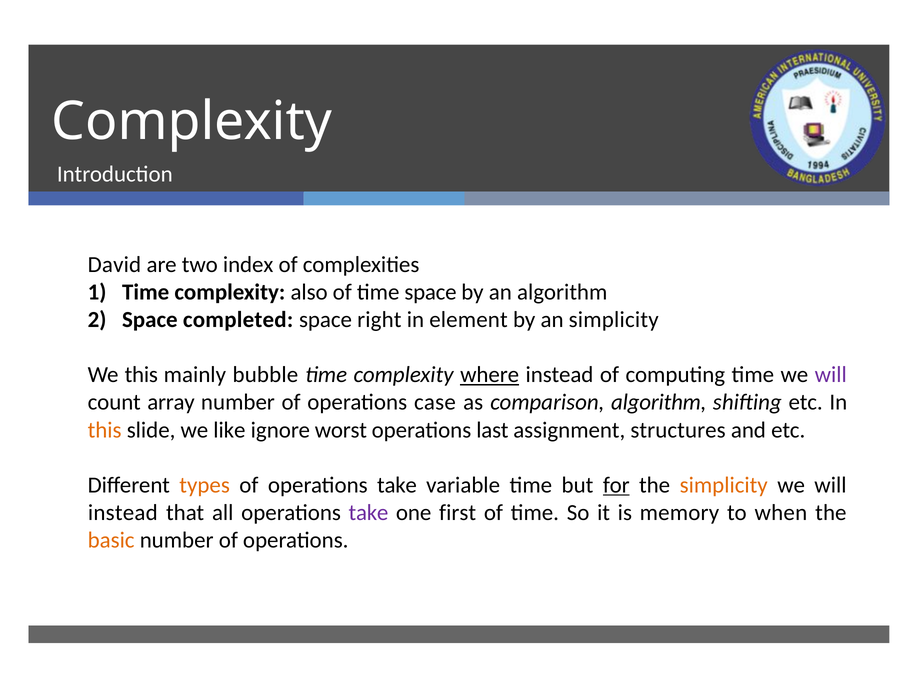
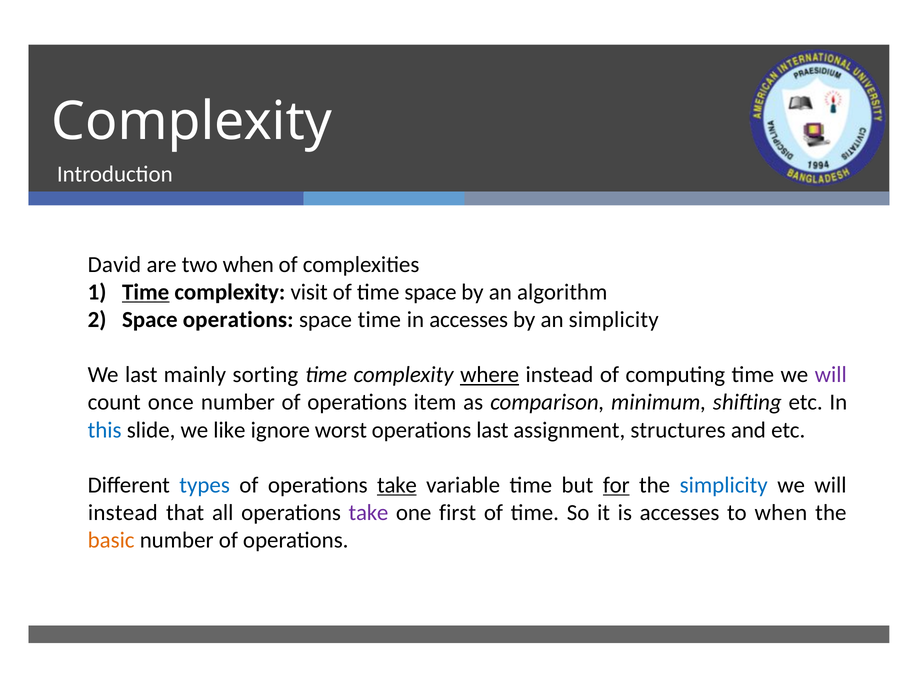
two index: index -> when (248, 264)
Time underline: none -> present (146, 292)
also: also -> visit (309, 292)
Space completed: completed -> operations (238, 319)
space right: right -> time (379, 319)
in element: element -> accesses (469, 319)
We this: this -> last (141, 375)
bubble: bubble -> sorting (265, 375)
array: array -> once (171, 402)
case: case -> item (435, 402)
comparison algorithm: algorithm -> minimum (659, 402)
this colour: orange -> blue (105, 430)
types colour: orange -> blue (205, 485)
take underline: none -> present (397, 485)
simplicity colour: orange -> blue (724, 485)
is memory: memory -> accesses (680, 512)
